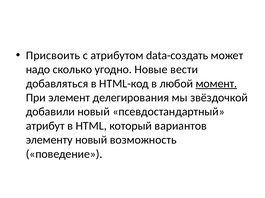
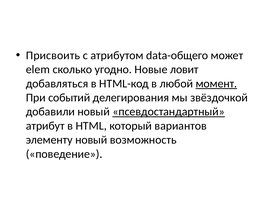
data-создать: data-создать -> data-общего (177, 56)
надо: надо -> elem (38, 70)
вести: вести -> ловит (184, 70)
элемент: элемент -> событий (69, 98)
псевдостандартный underline: none -> present (169, 112)
